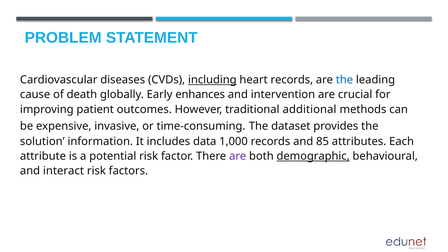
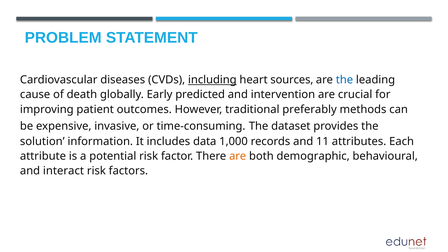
heart records: records -> sources (292, 80)
enhances: enhances -> predicted (200, 95)
additional: additional -> preferably (310, 109)
85: 85 -> 11 (323, 141)
are colour: purple -> orange (238, 156)
demographic underline: present -> none (313, 156)
